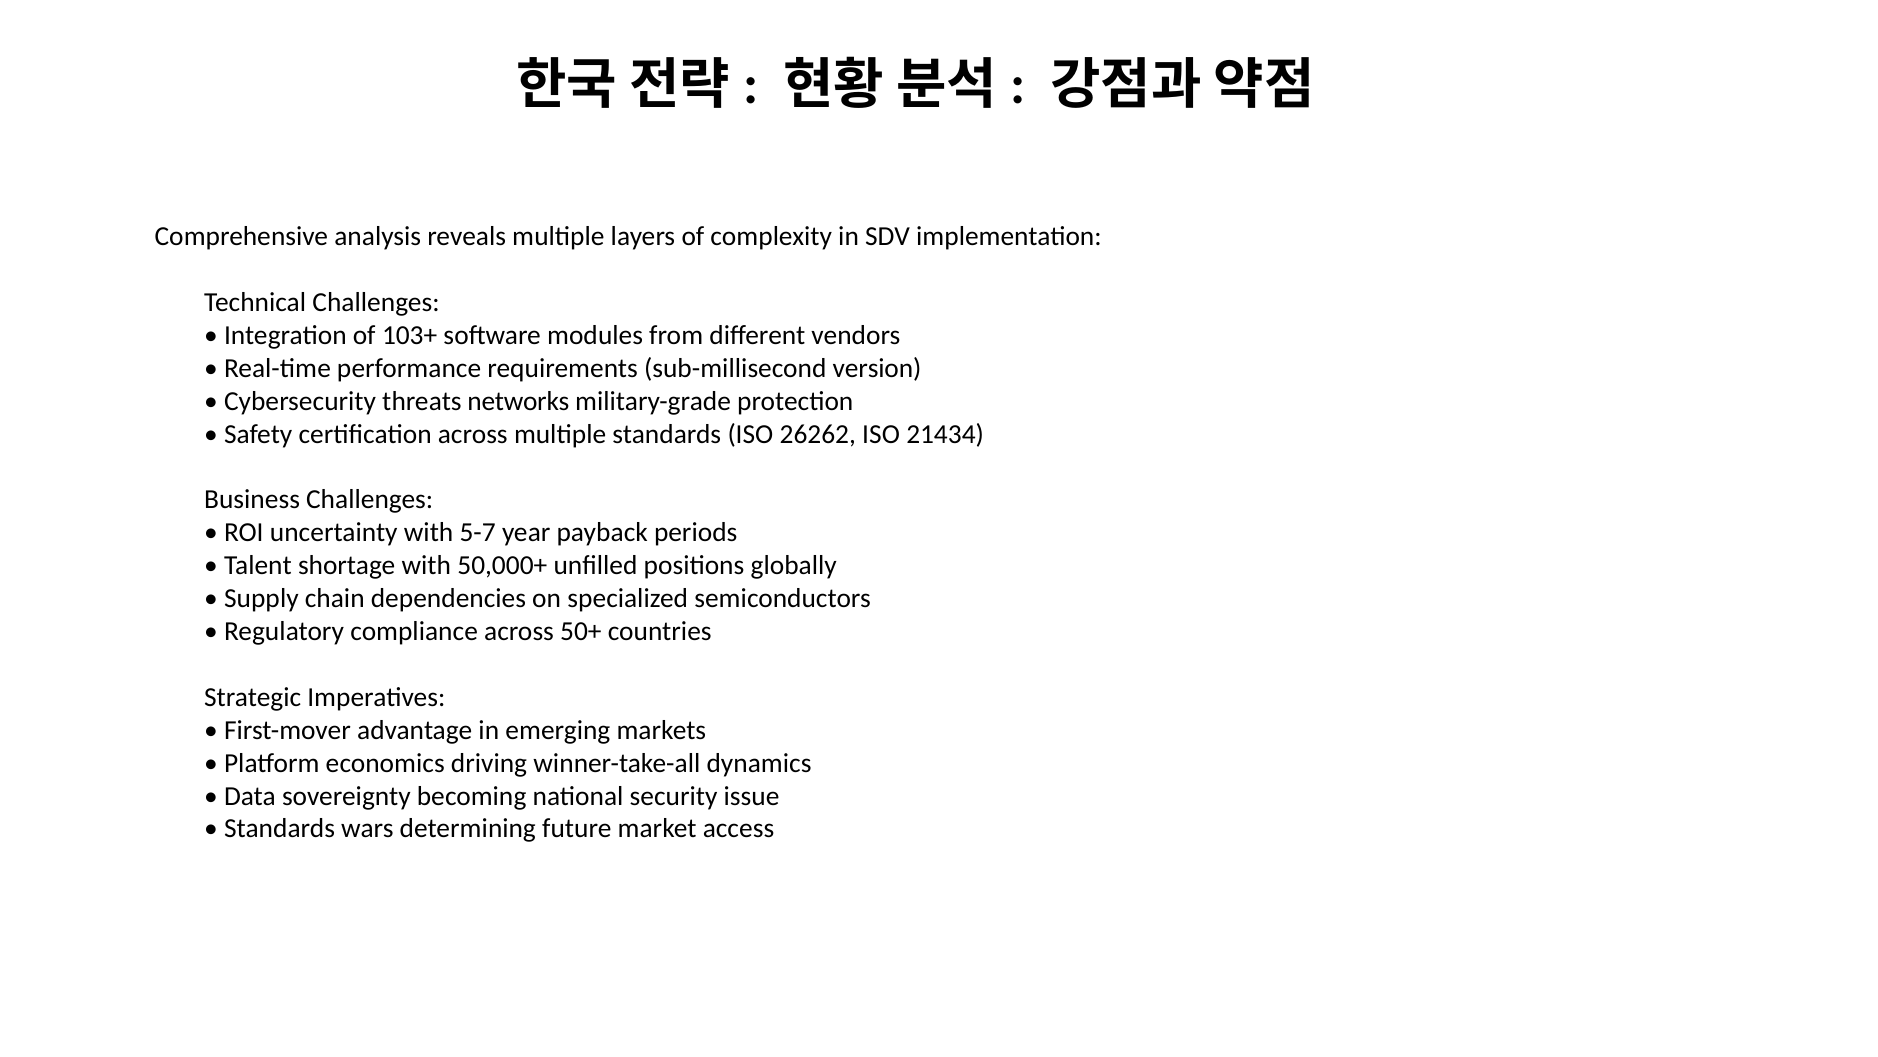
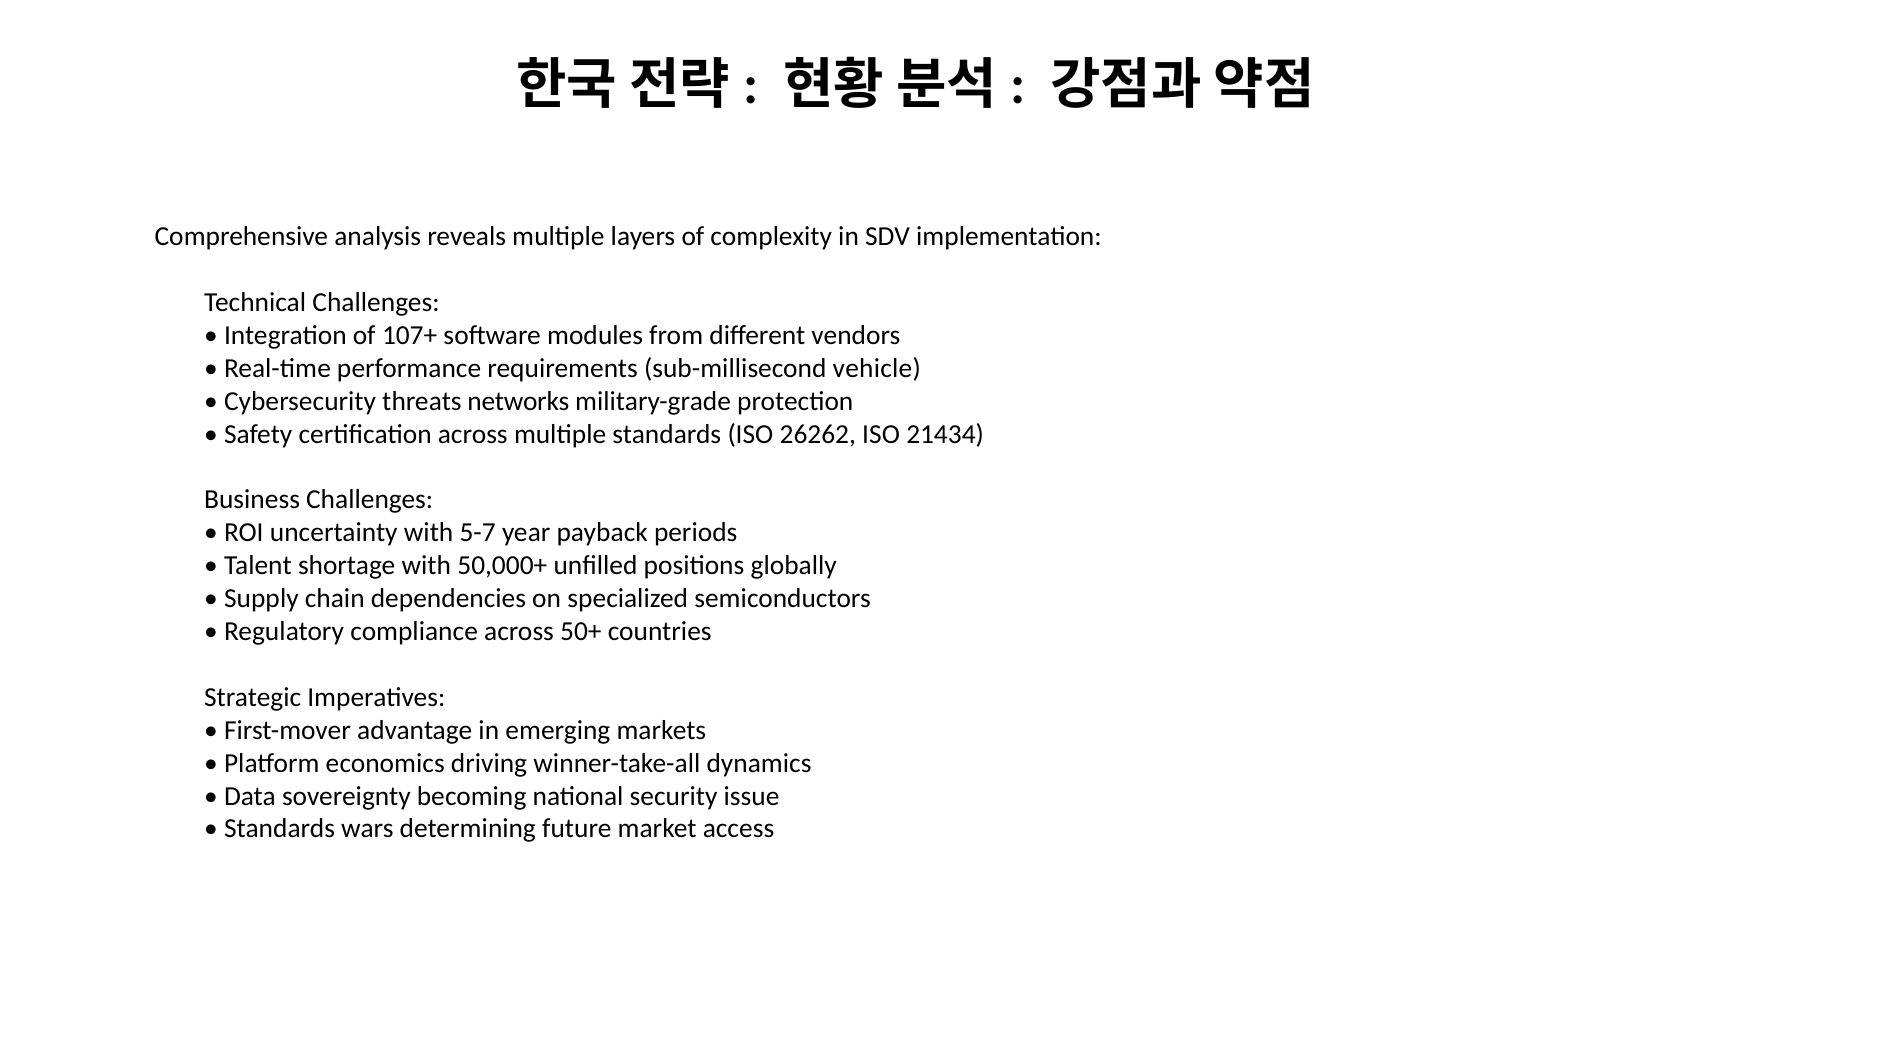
103+: 103+ -> 107+ (410, 335)
version: version -> vehicle (877, 368)
